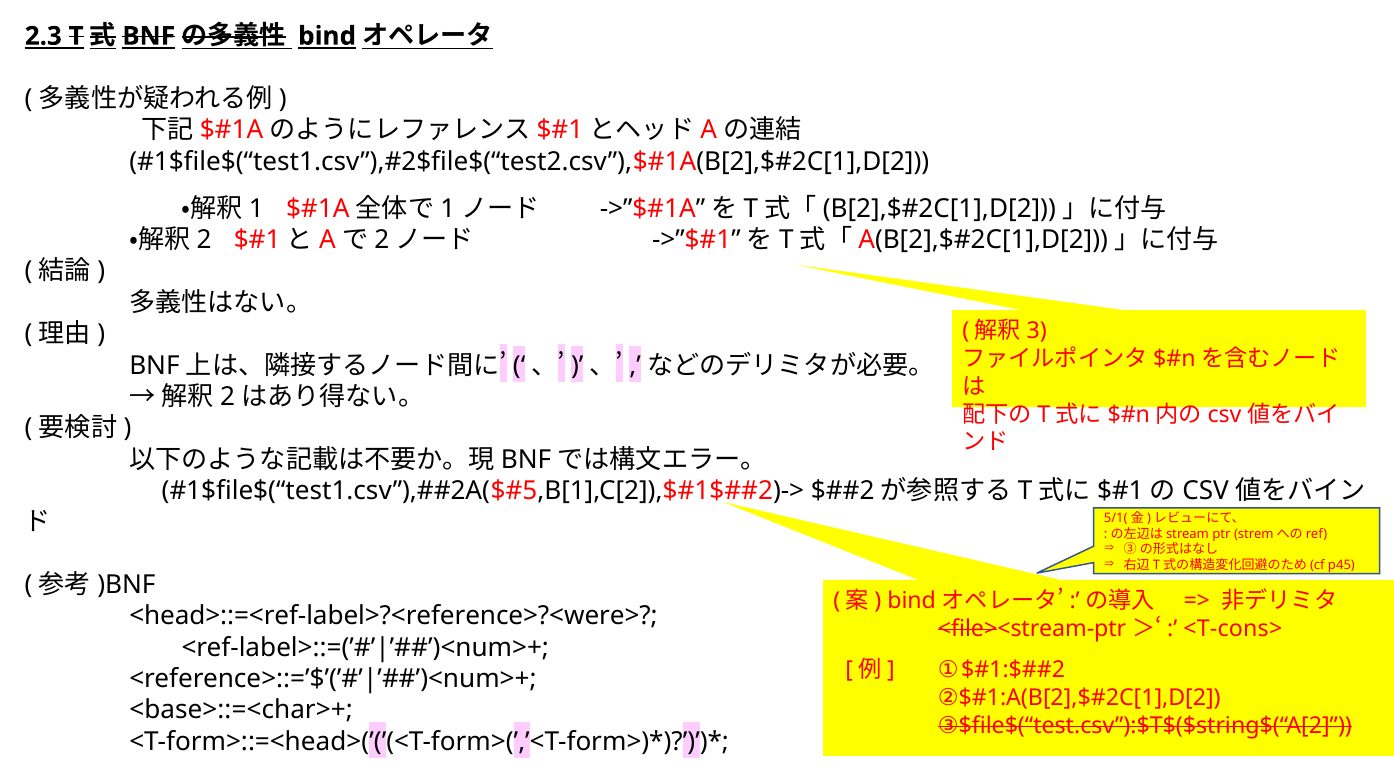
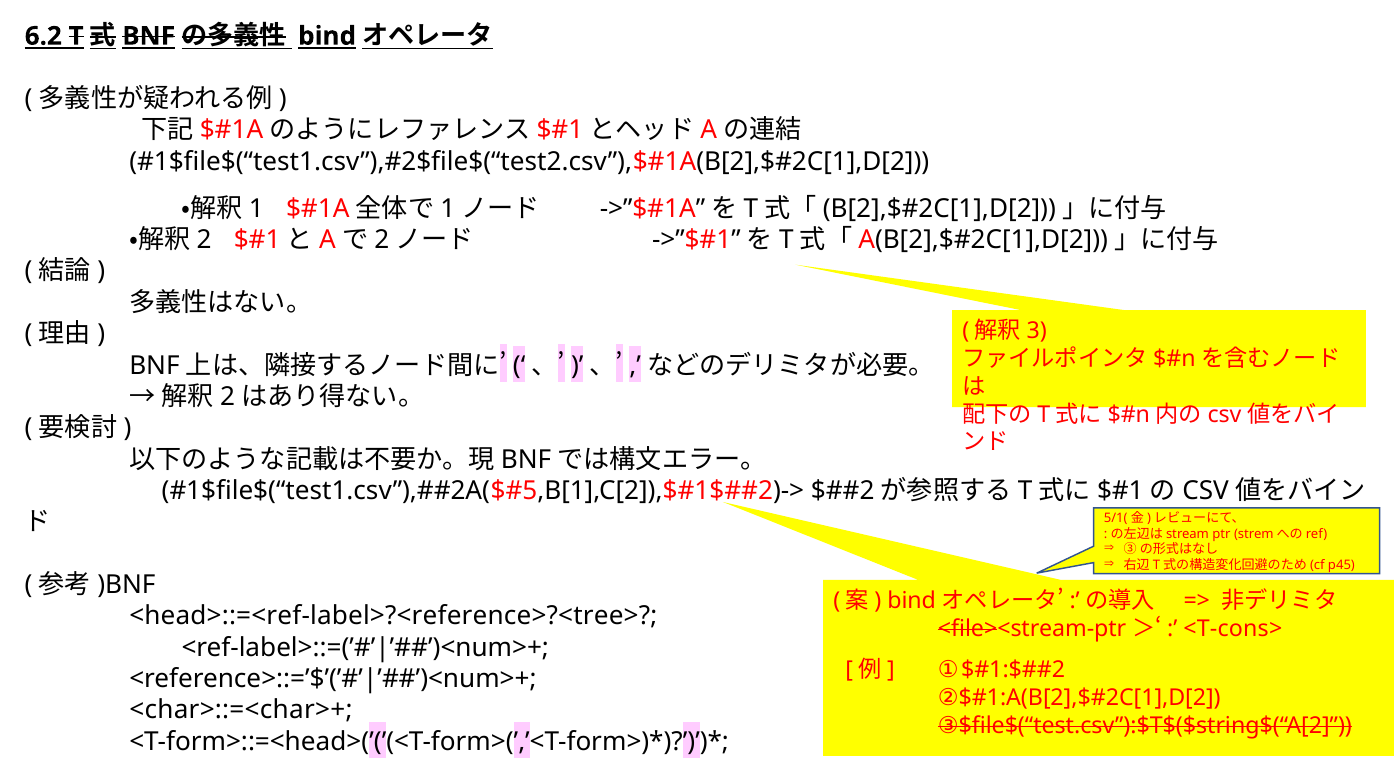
2.3: 2.3 -> 6.2 (43, 36)
<head>::=<ref-label>?<reference>?<were>: <head>::=<ref-label>?<reference>?<were> -> <head>::=<ref-label>?<reference>?<tree> (393, 616)
<base>::=<char>+: <base>::=<char>+ -> <char>::=<char>+ (241, 710)
